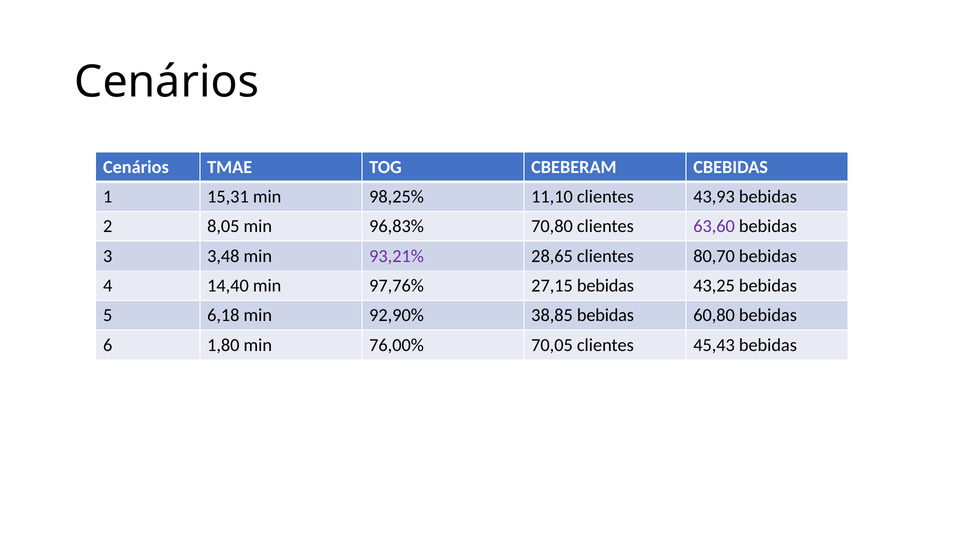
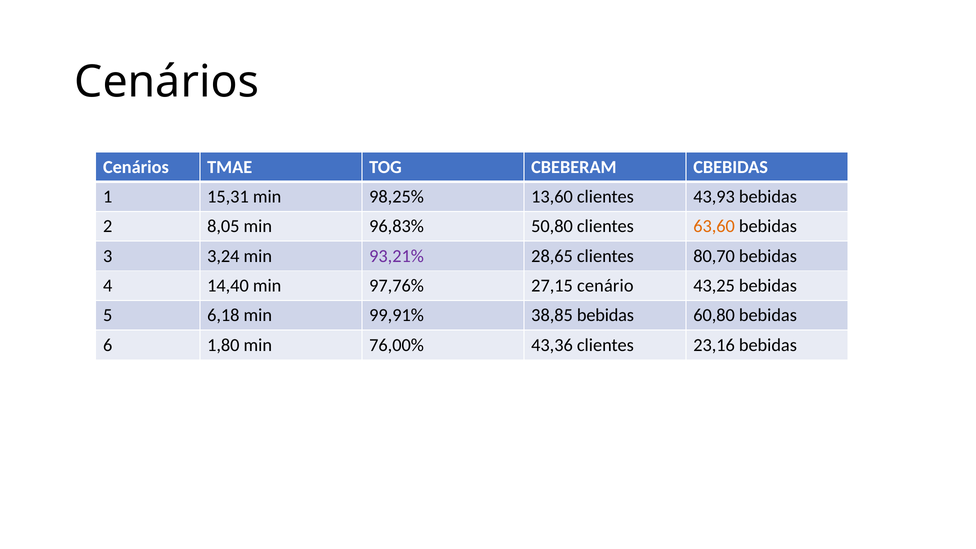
11,10: 11,10 -> 13,60 (552, 197)
70,80: 70,80 -> 50,80 (552, 226)
63,60 colour: purple -> orange (714, 226)
3,48: 3,48 -> 3,24 (223, 256)
27,15 bebidas: bebidas -> cenário (605, 286)
92,90%: 92,90% -> 99,91% (397, 315)
70,05: 70,05 -> 43,36 (552, 345)
45,43: 45,43 -> 23,16 (714, 345)
